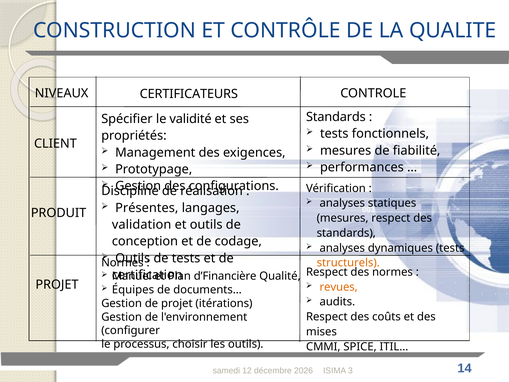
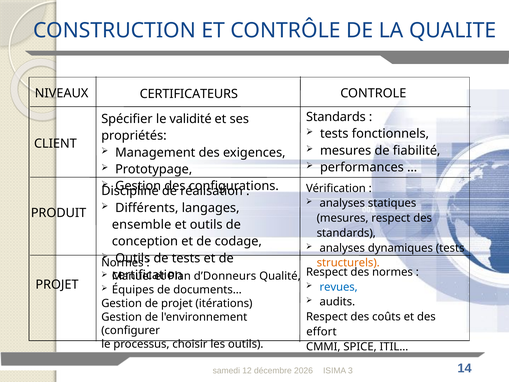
Présentes: Présentes -> Différents (147, 208)
validation: validation -> ensemble (142, 225)
d’Financière: d’Financière -> d’Donneurs (225, 276)
revues colour: orange -> blue (339, 287)
mises: mises -> effort (321, 332)
